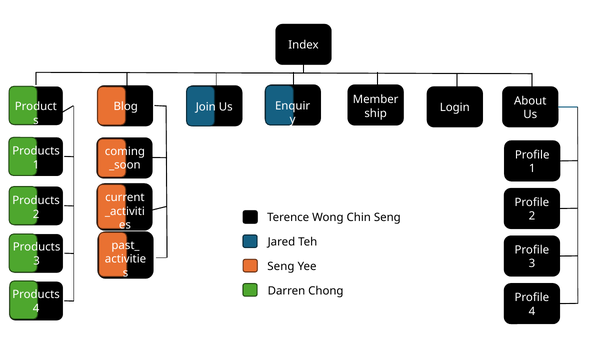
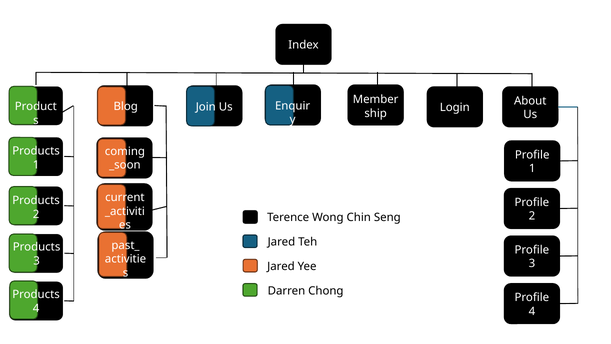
Seng: Seng -> Jared (281, 266)
